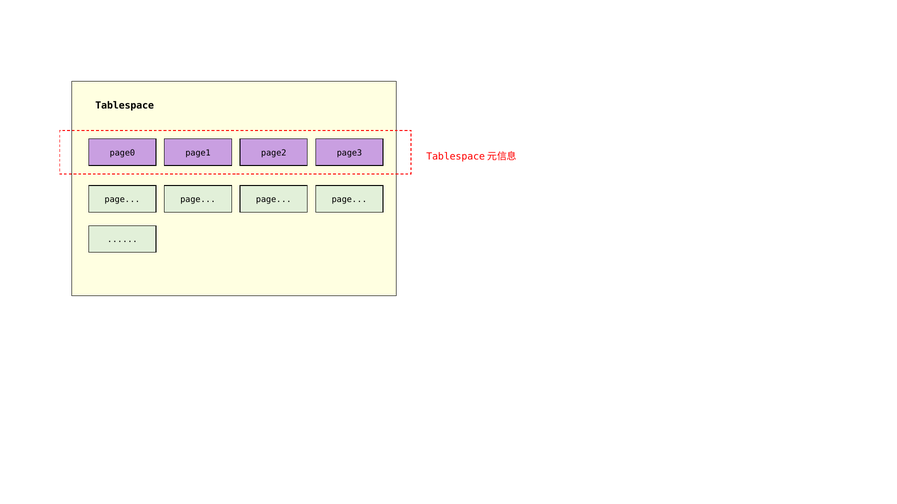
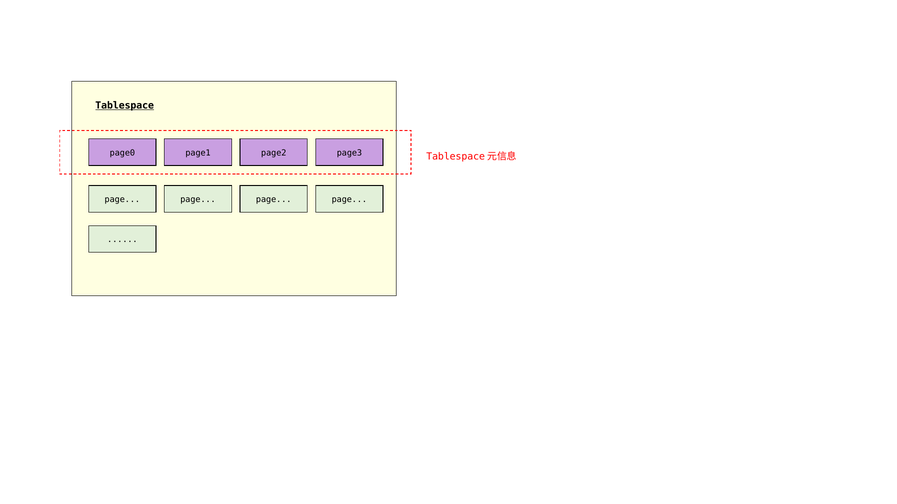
Tablespace underline: none -> present (125, 106)
